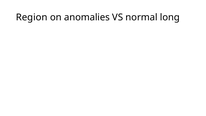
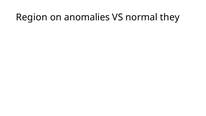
long: long -> they (170, 17)
